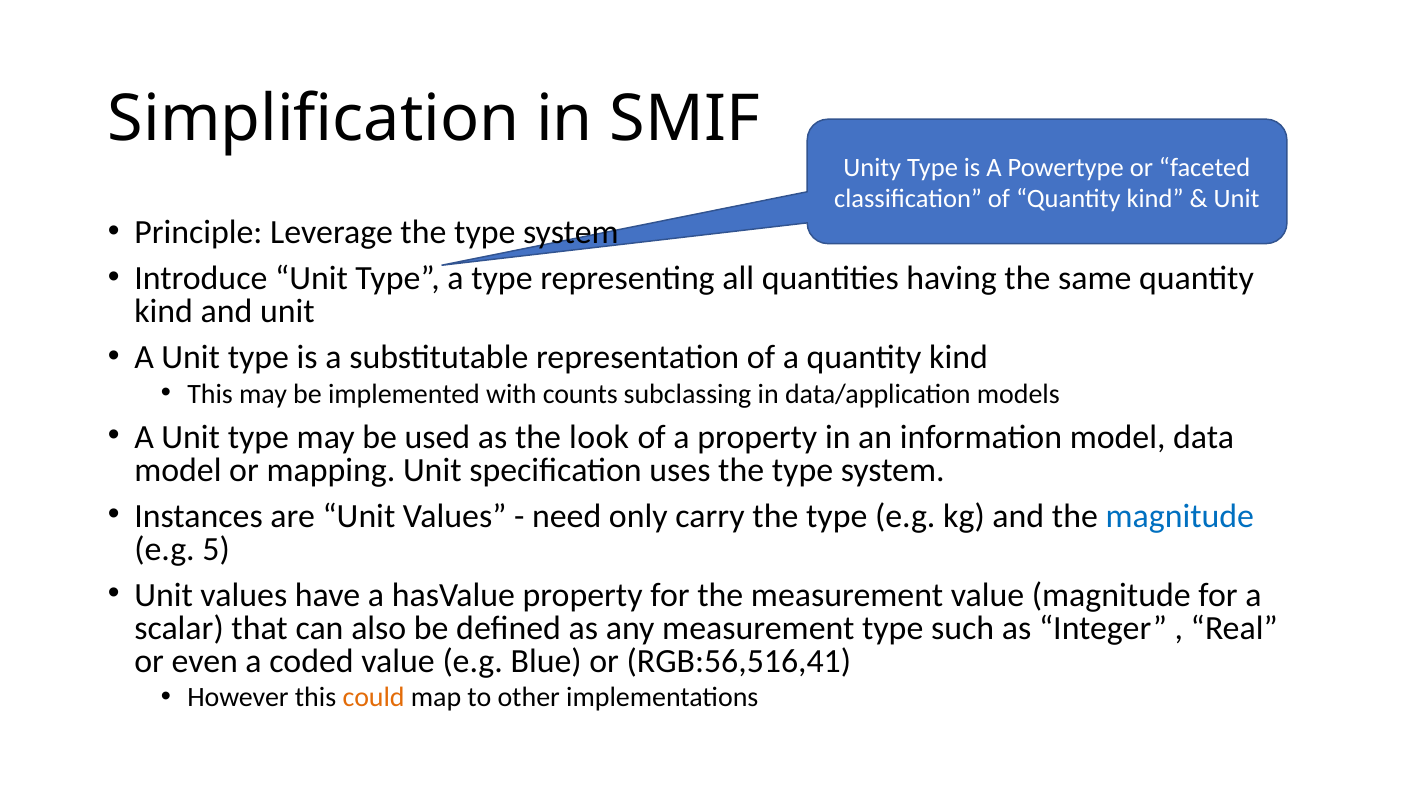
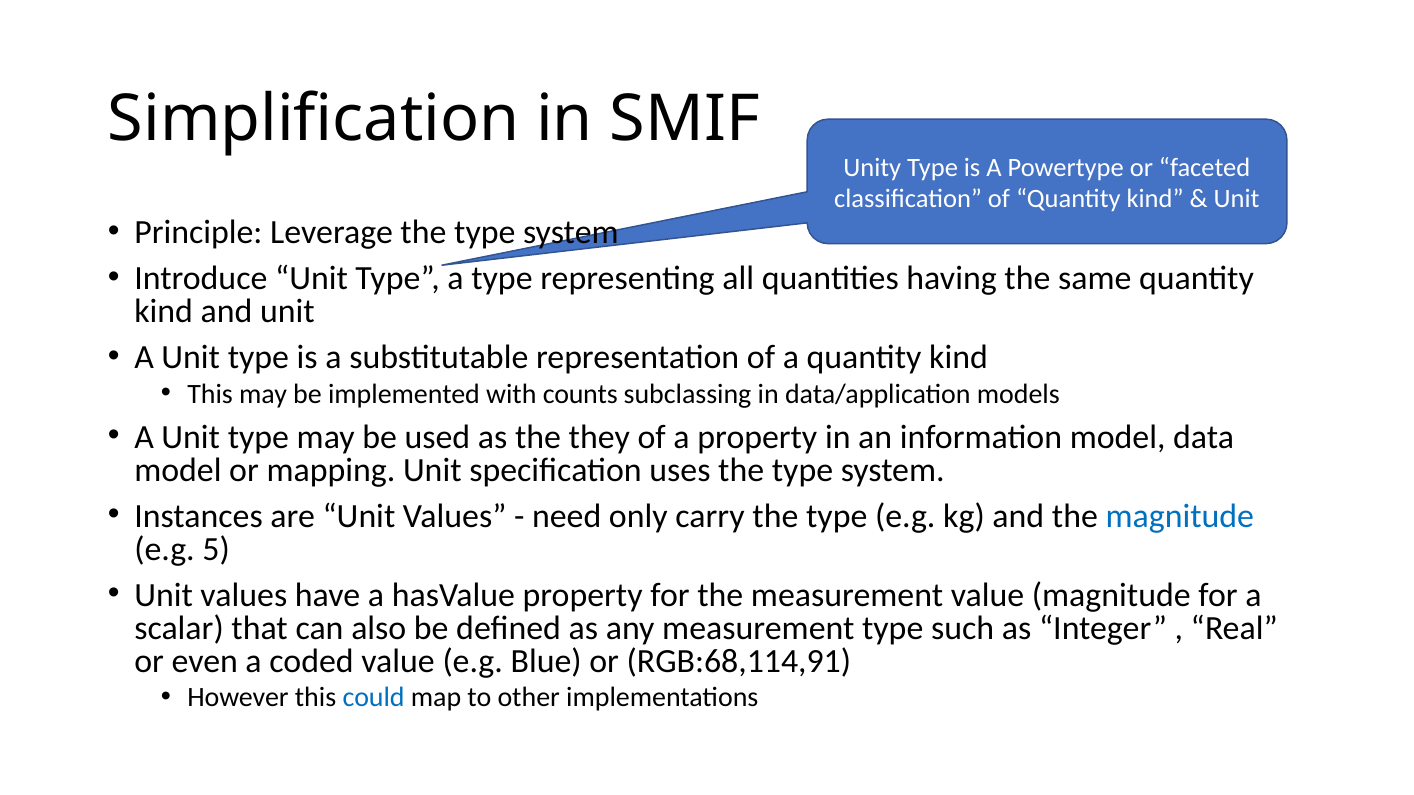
look: look -> they (599, 437)
RGB:56,516,41: RGB:56,516,41 -> RGB:68,114,91 (739, 661)
could colour: orange -> blue (374, 698)
